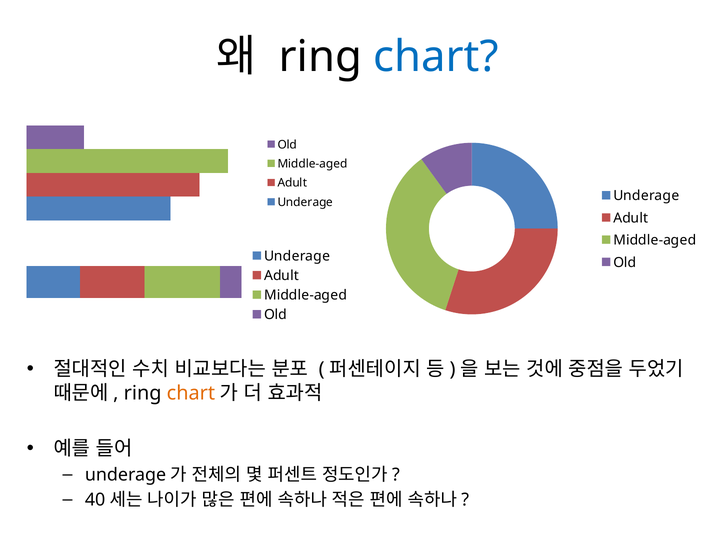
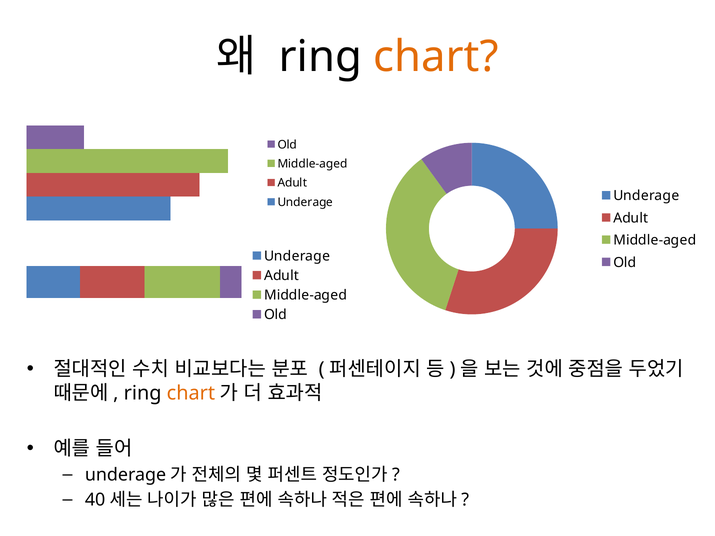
chart colour: blue -> orange (436, 57)
